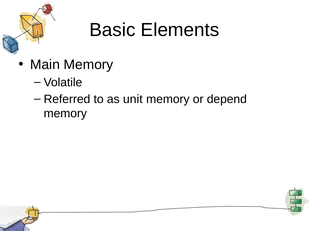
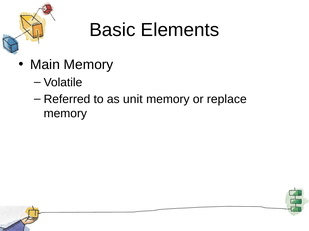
depend: depend -> replace (227, 99)
